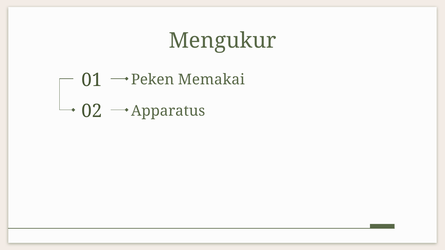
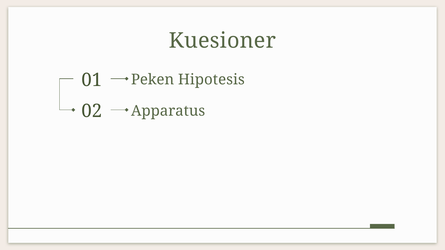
Mengukur: Mengukur -> Kuesioner (222, 41)
Memakai: Memakai -> Hipotesis (211, 80)
